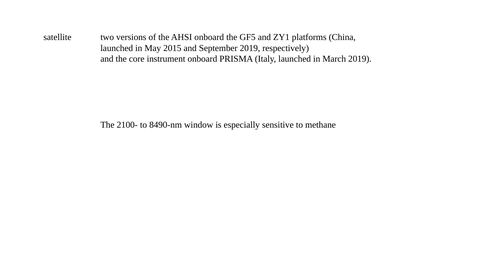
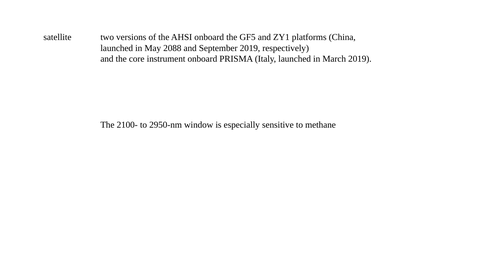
2015: 2015 -> 2088 (172, 48)
8490-nm: 8490-nm -> 2950-nm (166, 125)
